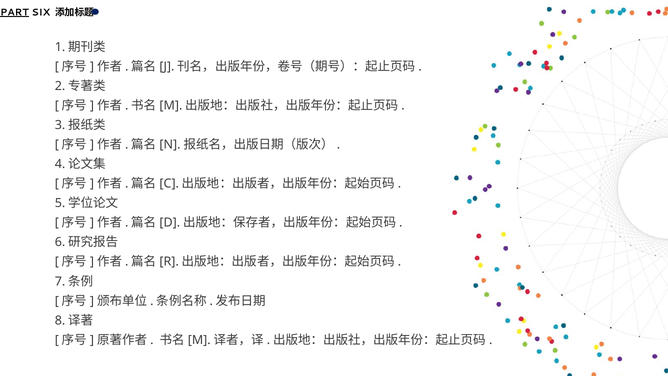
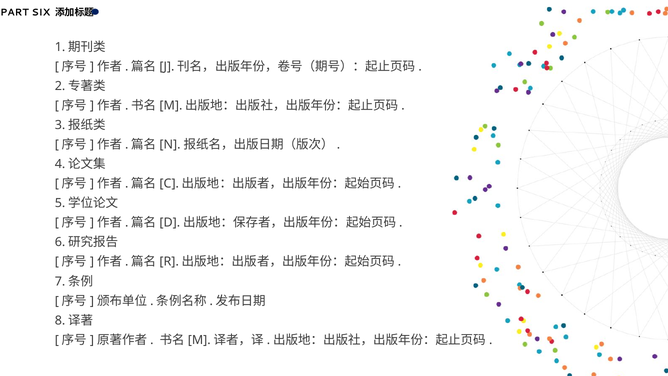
PART underline: present -> none (15, 12)
